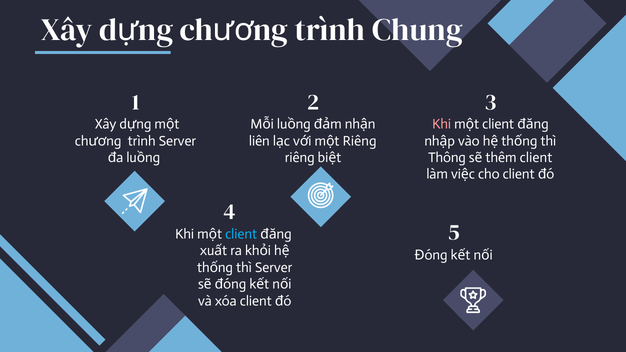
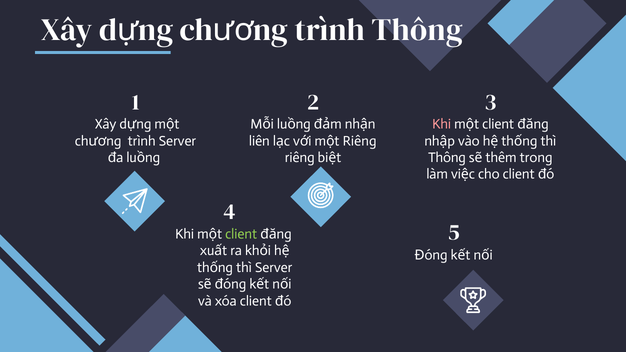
trình Chung: Chung -> Thông (417, 30)
thêm client: client -> trong (536, 158)
client colour: light blue -> light green (241, 234)
